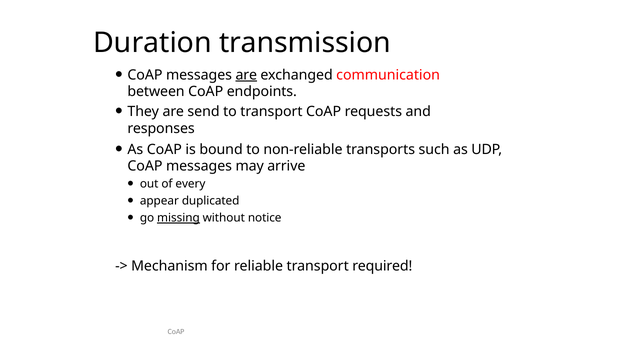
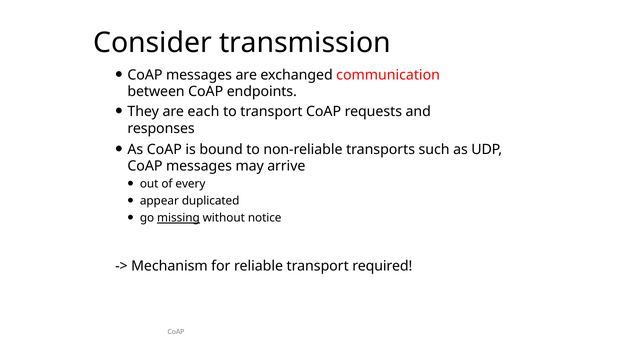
Duration: Duration -> Consider (153, 43)
are underline: present -> none (246, 75)
send: send -> each (203, 111)
